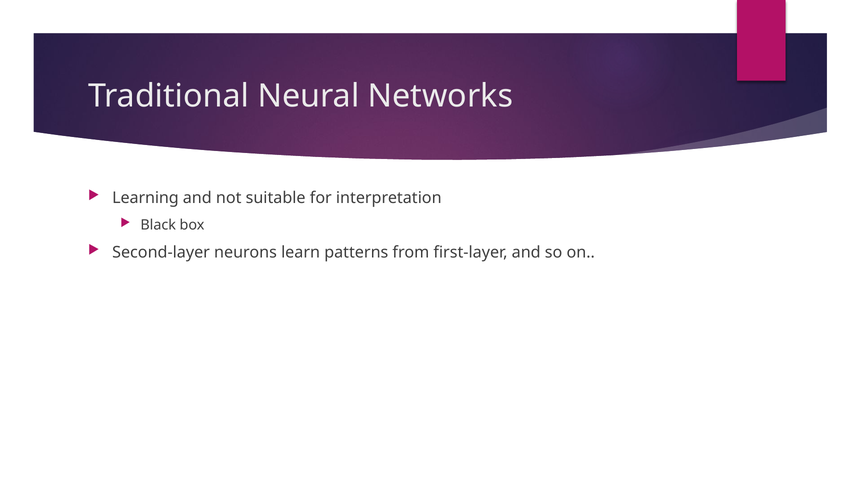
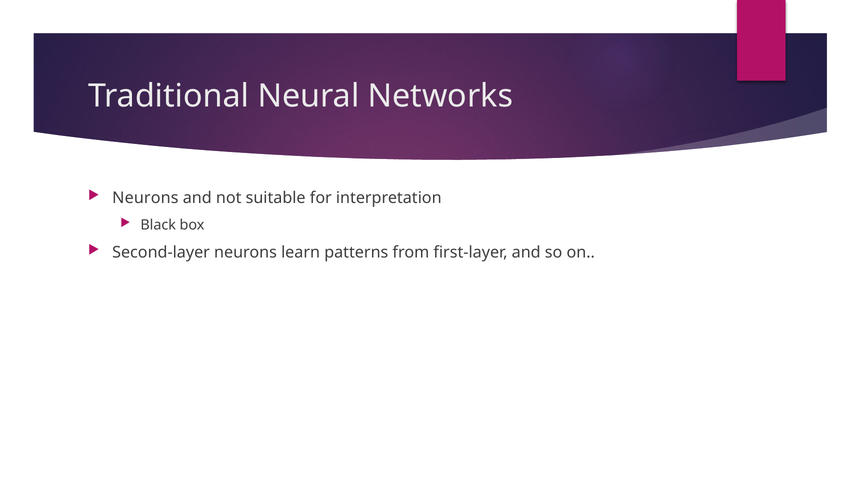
Learning: Learning -> Neurons (145, 198)
